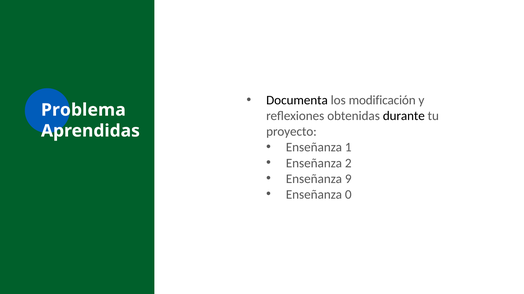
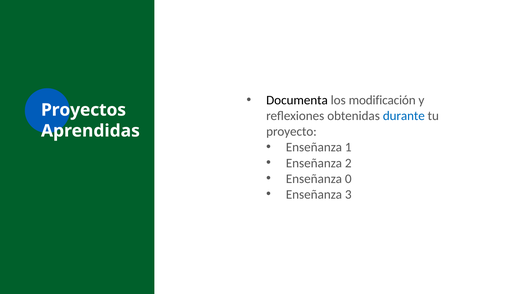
Problema: Problema -> Proyectos (84, 110)
durante colour: black -> blue (404, 116)
9: 9 -> 0 (348, 179)
0: 0 -> 3 (348, 195)
